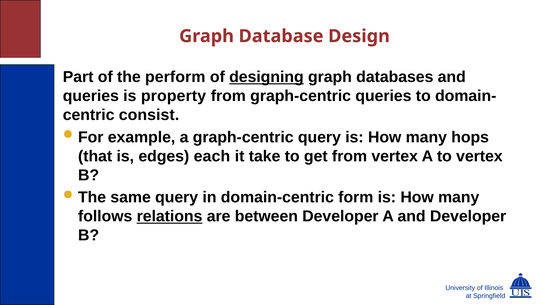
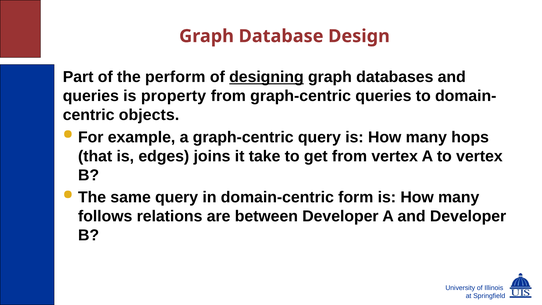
consist: consist -> objects (149, 115)
each: each -> joins (212, 156)
relations underline: present -> none (170, 216)
